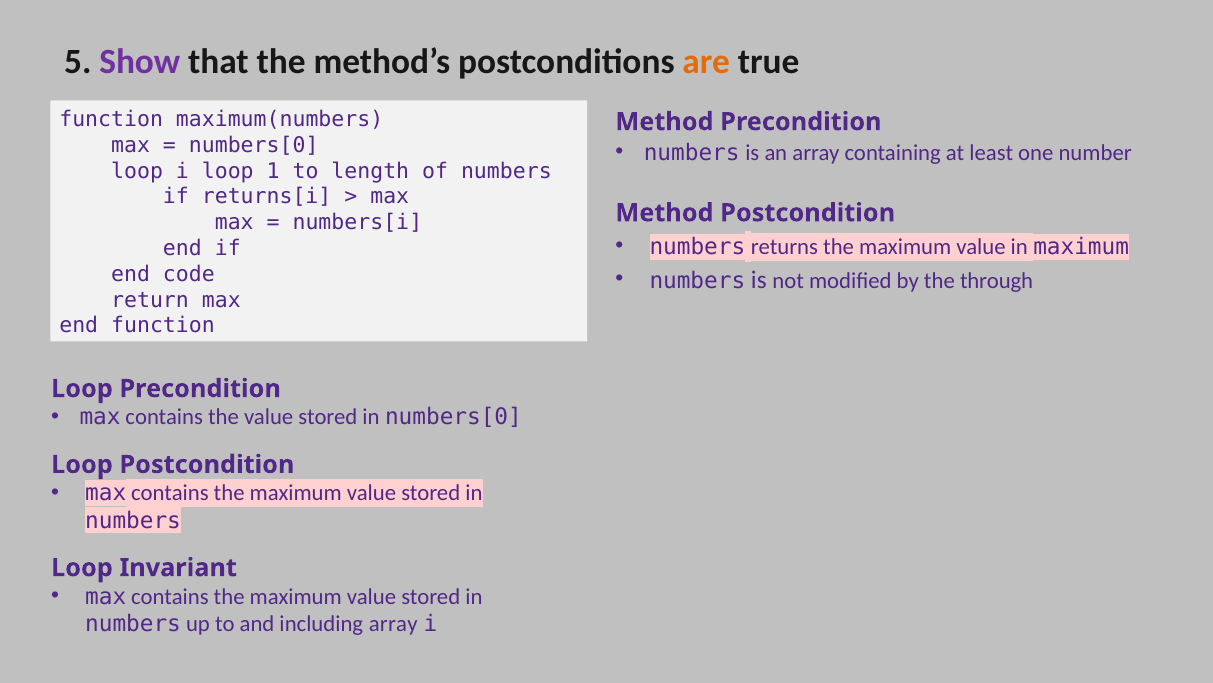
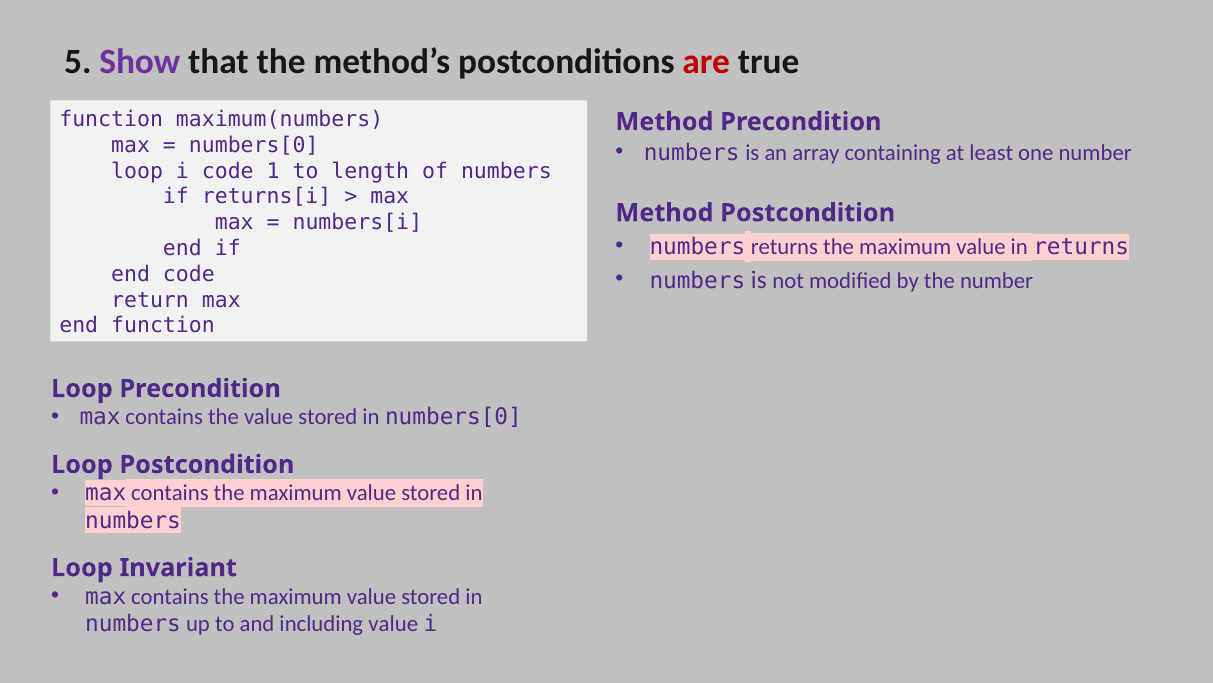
are colour: orange -> red (706, 62)
i loop: loop -> code (228, 171)
in maximum: maximum -> returns (1081, 247)
the through: through -> number (996, 280)
including array: array -> value (393, 623)
